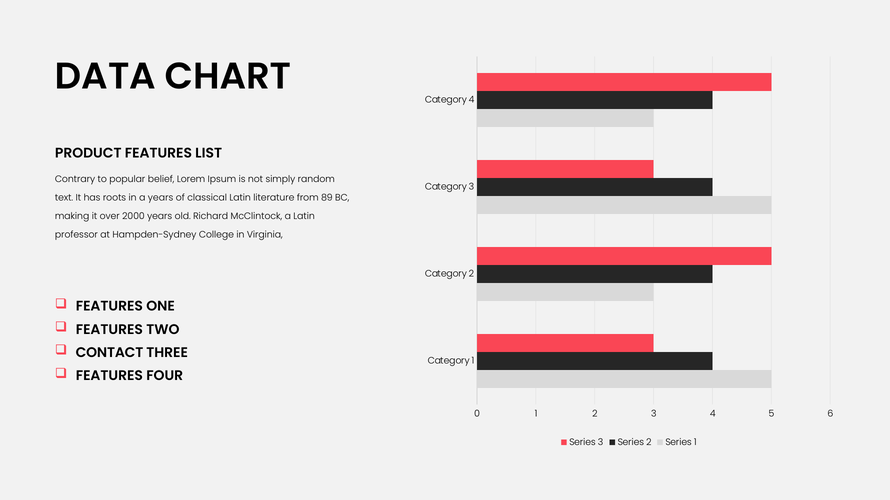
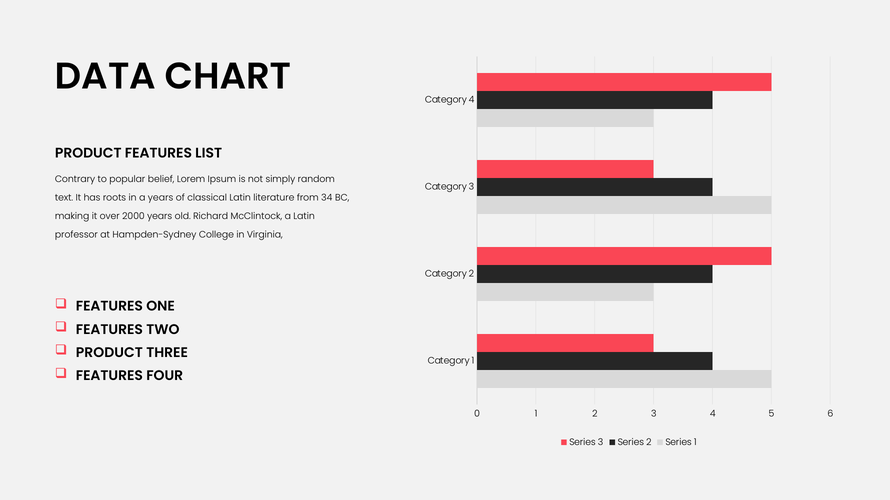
89: 89 -> 34 (327, 198)
CONTACT: CONTACT -> PRODUCT (109, 353)
